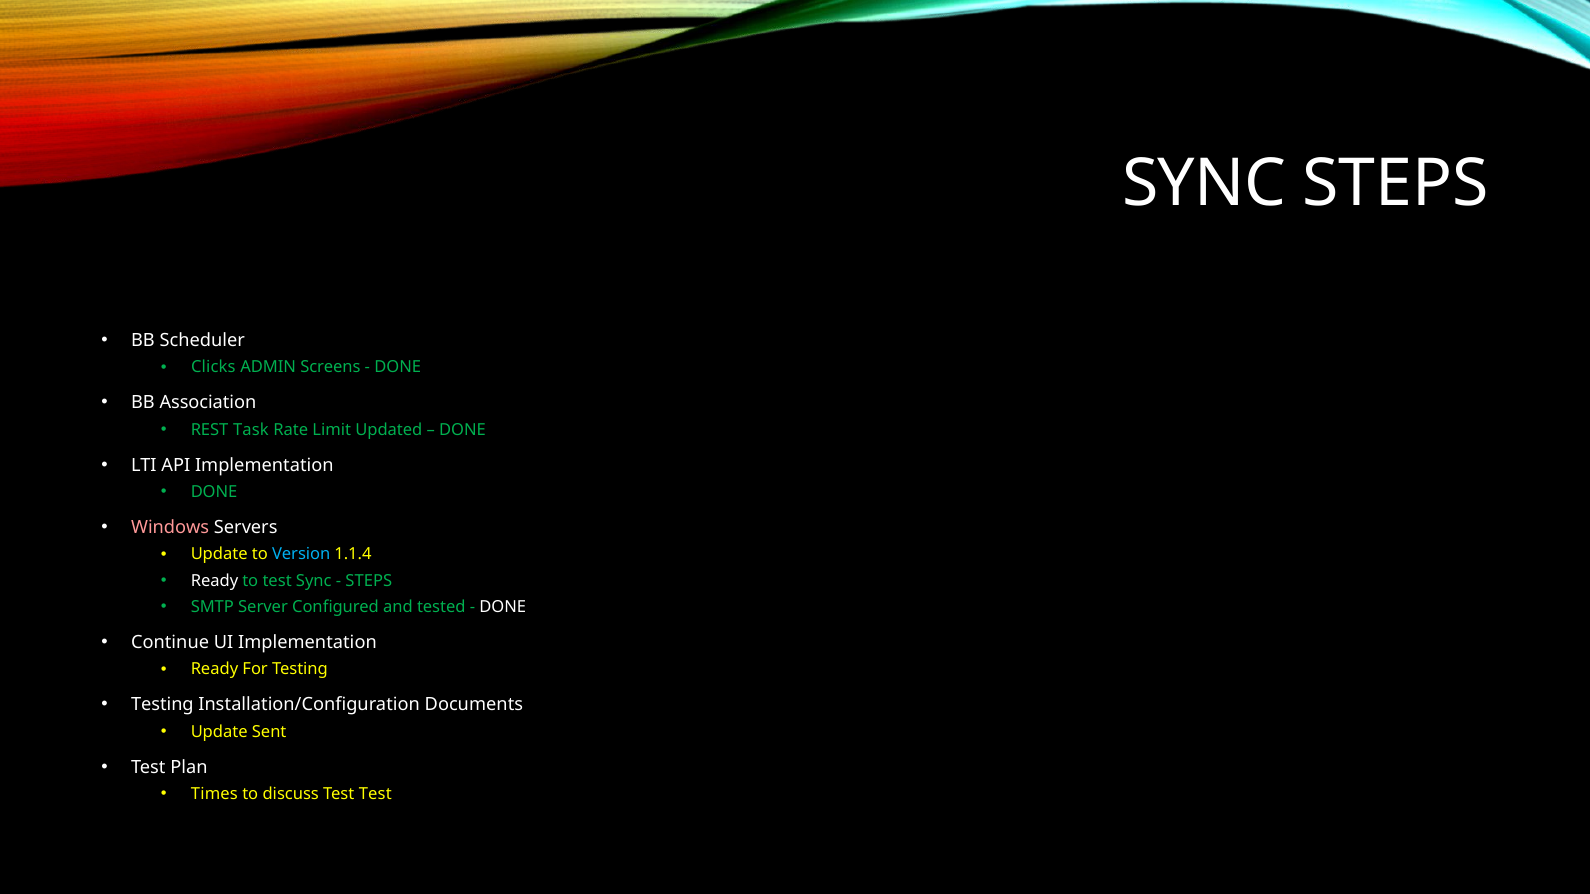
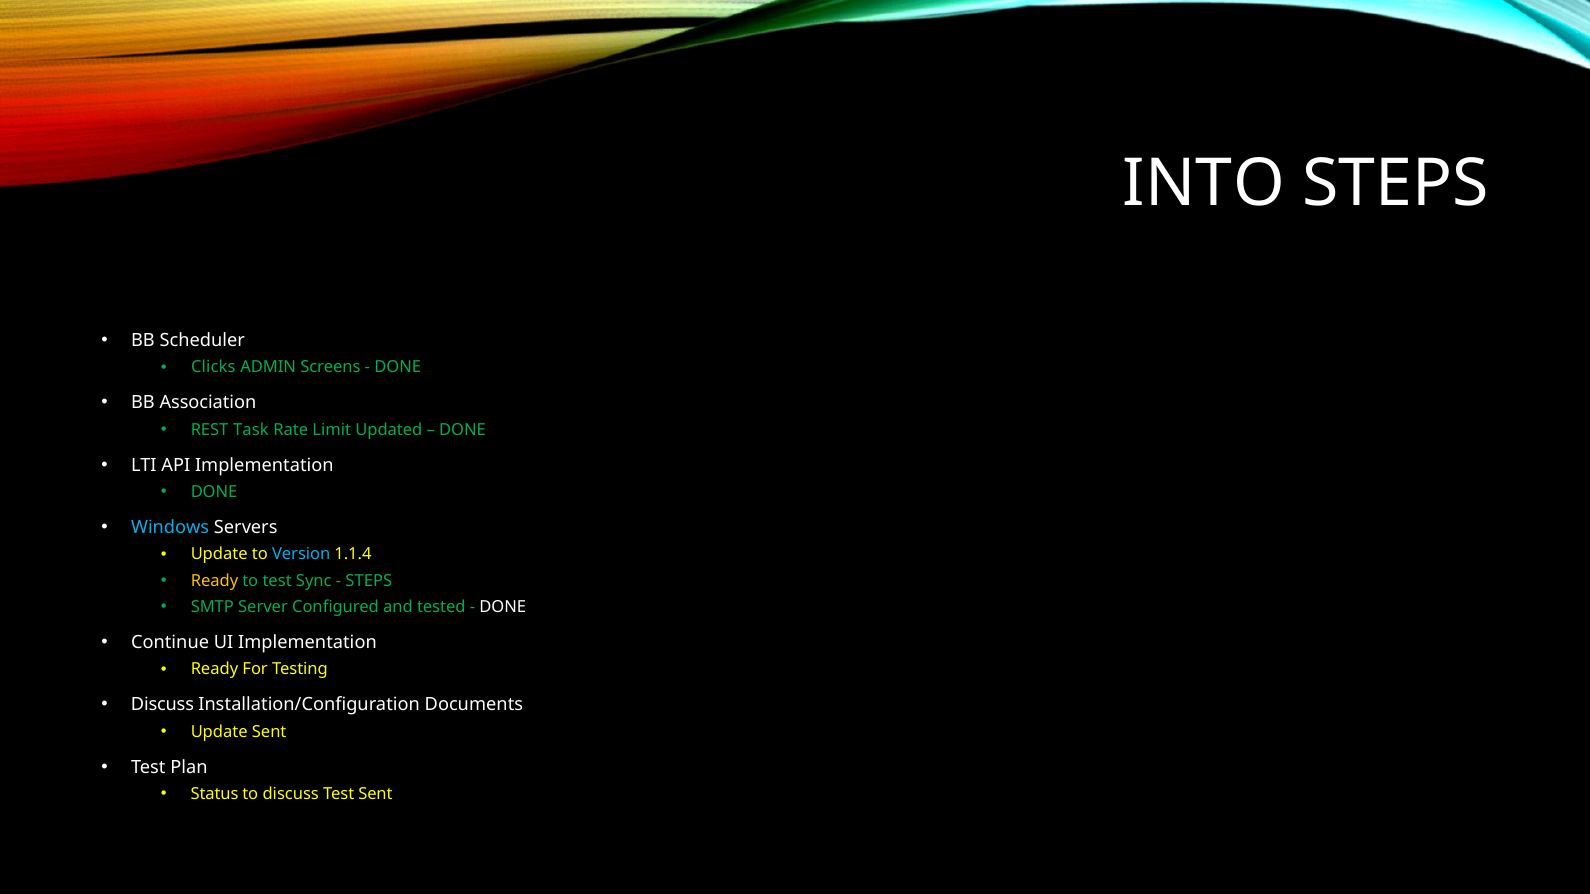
SYNC: SYNC -> INTO (1204, 184)
Windows colour: pink -> light blue (170, 528)
Ready colour: white -> yellow (215, 581)
Testing: Testing -> Discuss (162, 705)
Times: Times -> Status (215, 794)
Test Test: Test -> Sent (375, 794)
